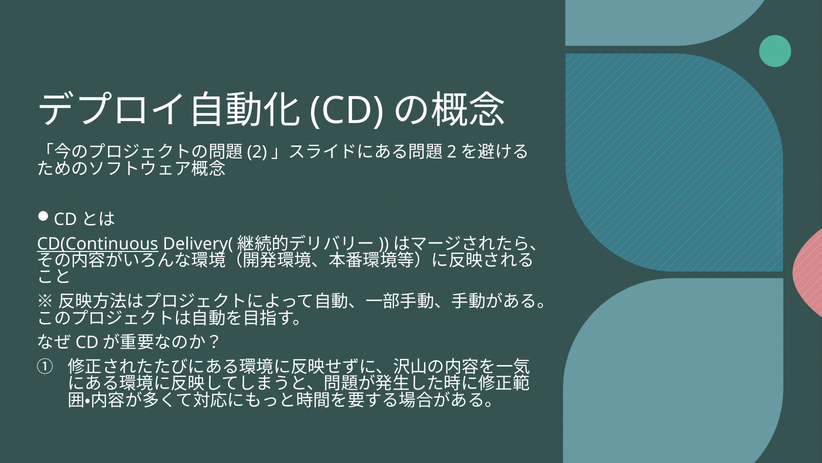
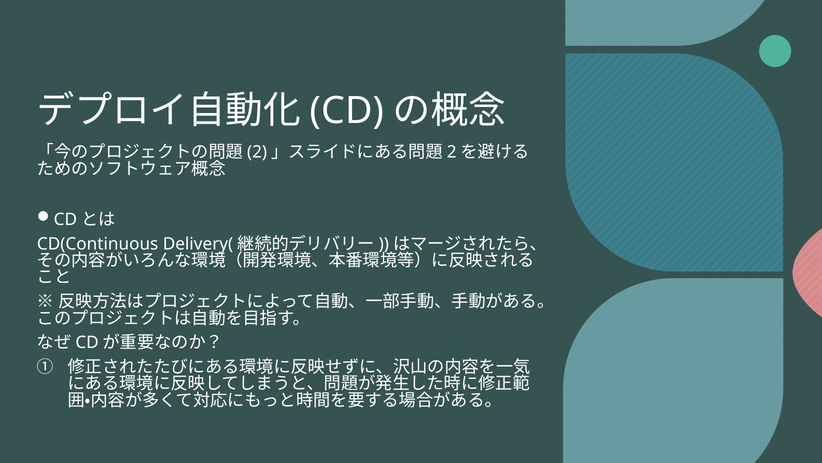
CD(Continuous underline: present -> none (98, 244)
